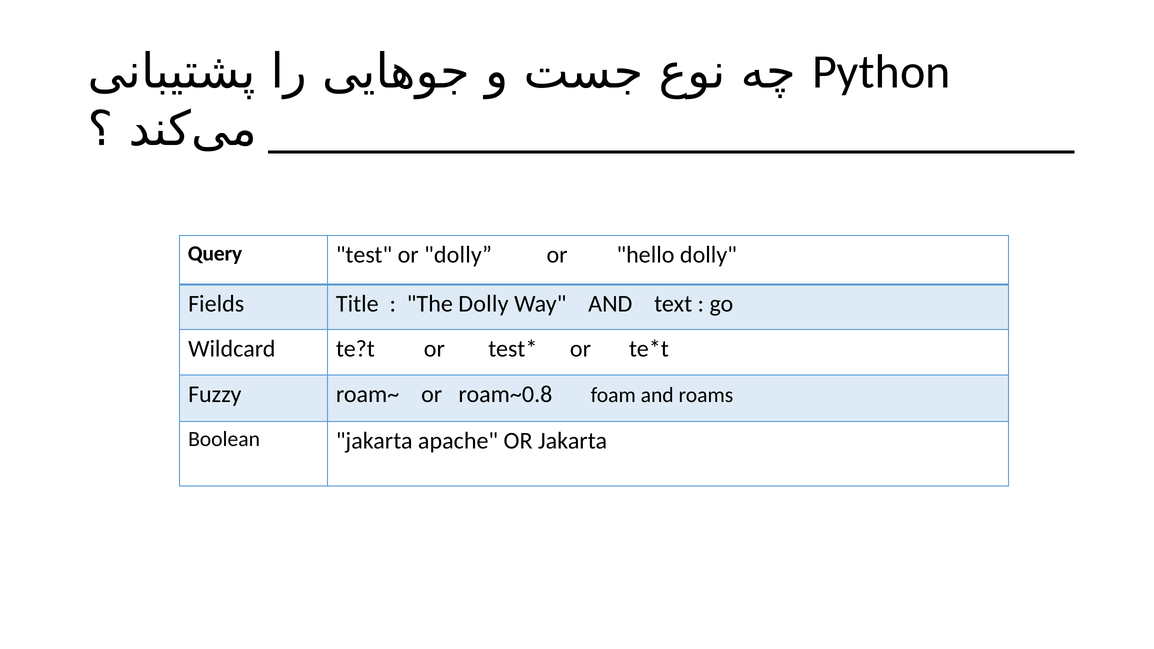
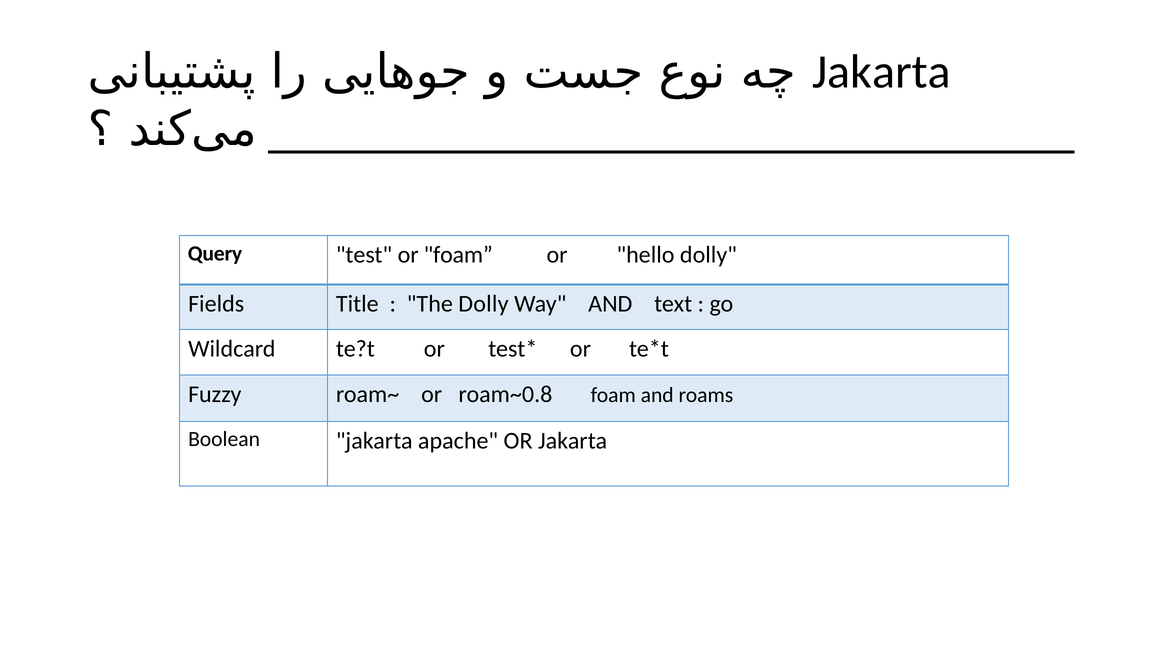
Python: Python -> Jakarta (881, 72)
or dolly: dolly -> foam (458, 255)
